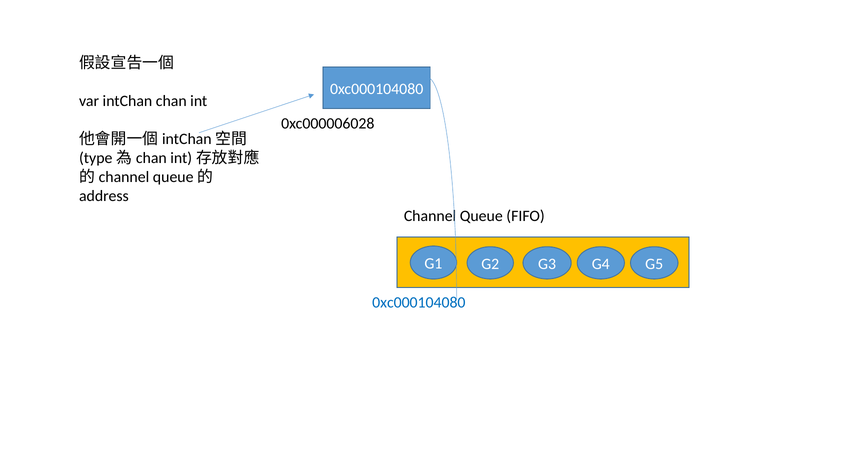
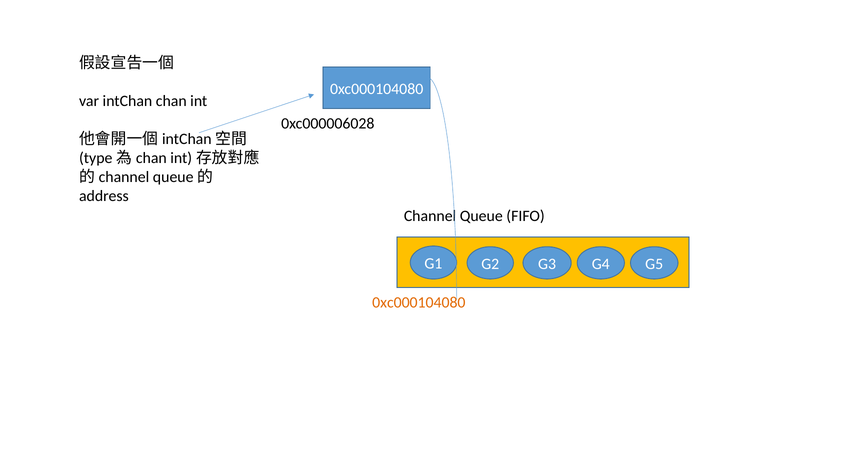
0xc000104080 colour: blue -> orange (419, 302)
